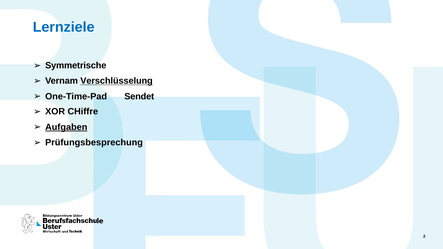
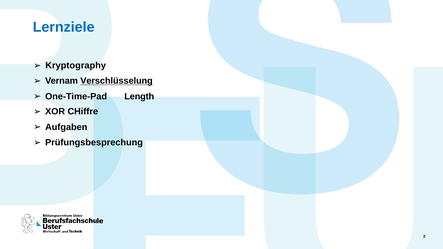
Symmetrische: Symmetrische -> Kryptography (76, 66)
Sendet: Sendet -> Length (139, 96)
Aufgaben underline: present -> none (66, 127)
